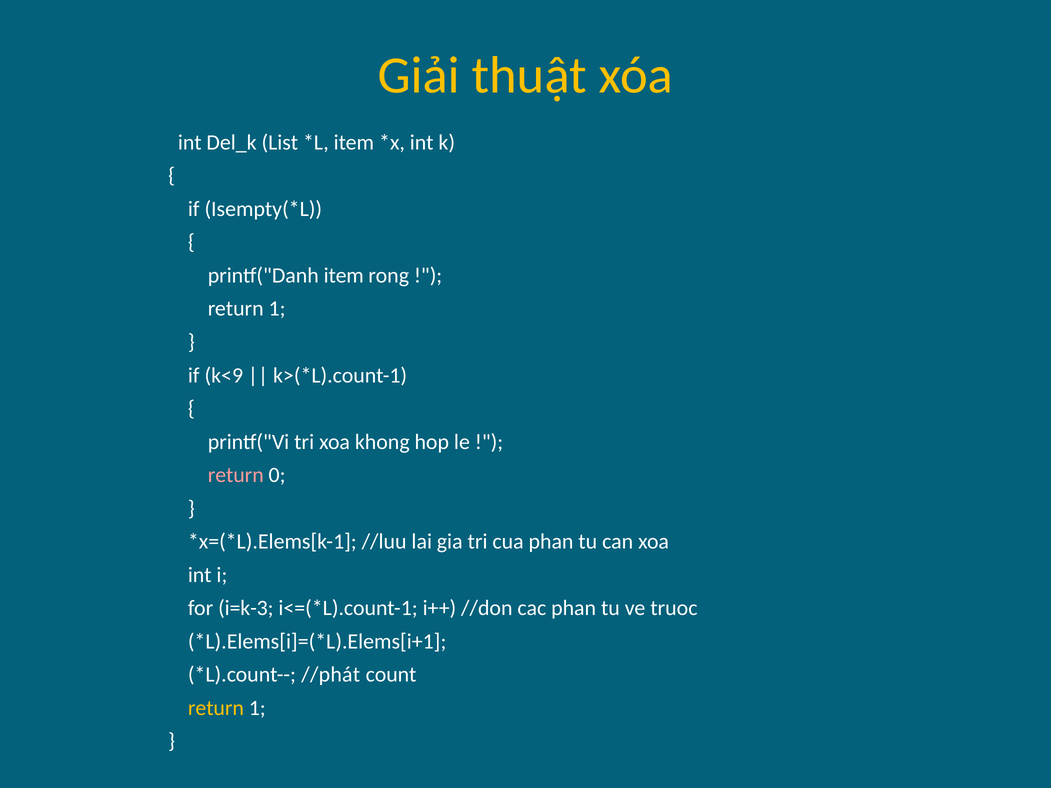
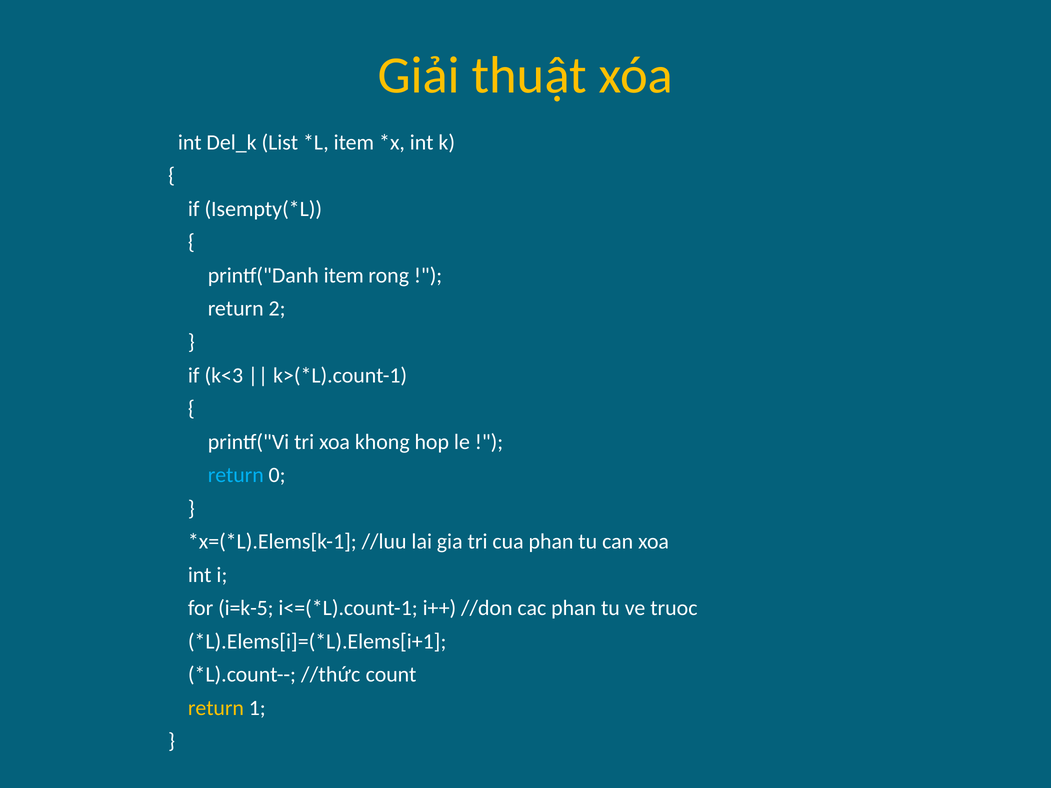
1: 1 -> 2 (277, 309)
k<9: k<9 -> k<3 (224, 375)
return colour: pink -> light blue (236, 475)
i=k-3: i=k-3 -> i=k-5 (246, 608)
//phát: //phát -> //thức (331, 675)
